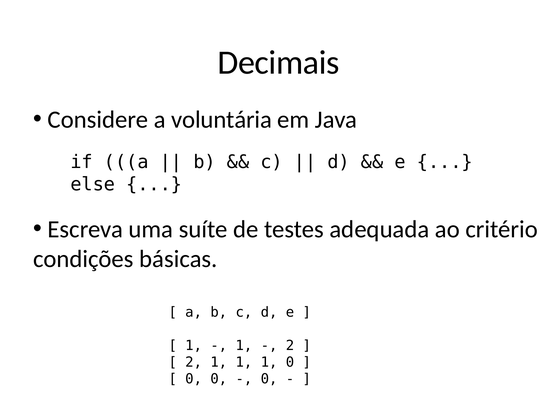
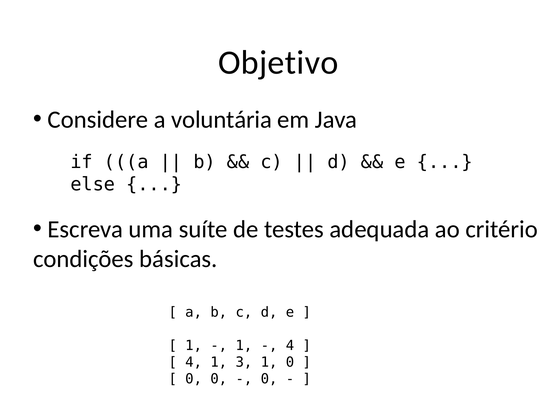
Decimais: Decimais -> Objetivo (278, 63)
2: 2 -> 4 (290, 345)
2: 2 -> 4 (194, 362)
1: 1 -> 3 (244, 362)
